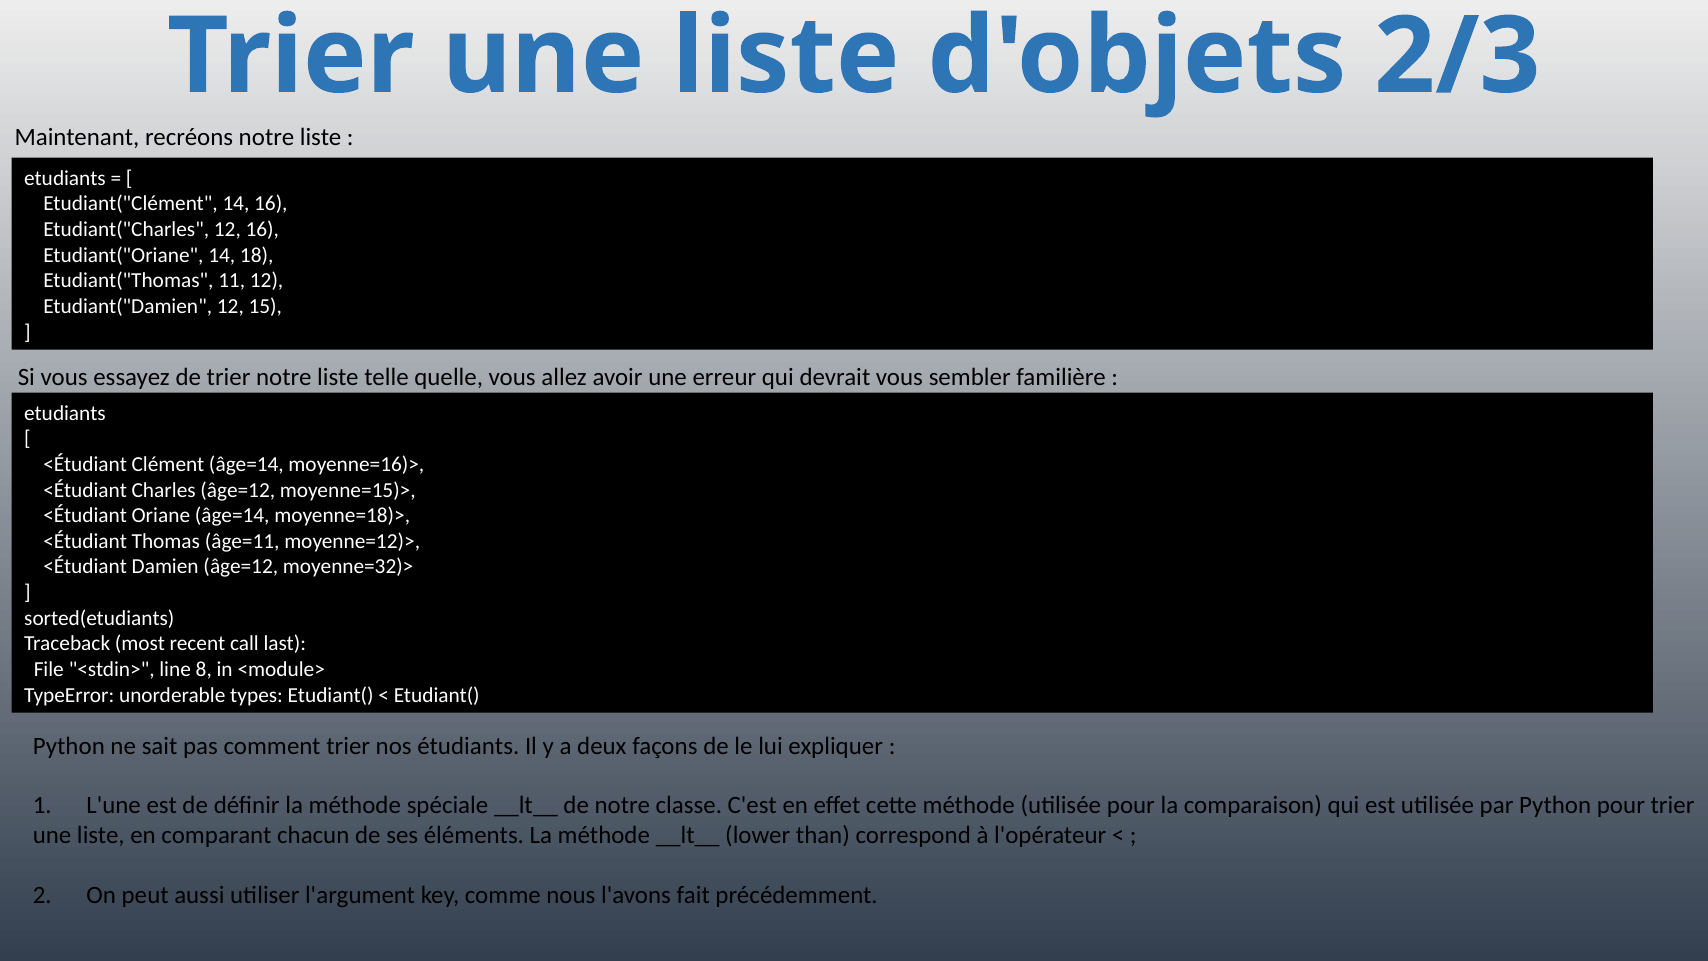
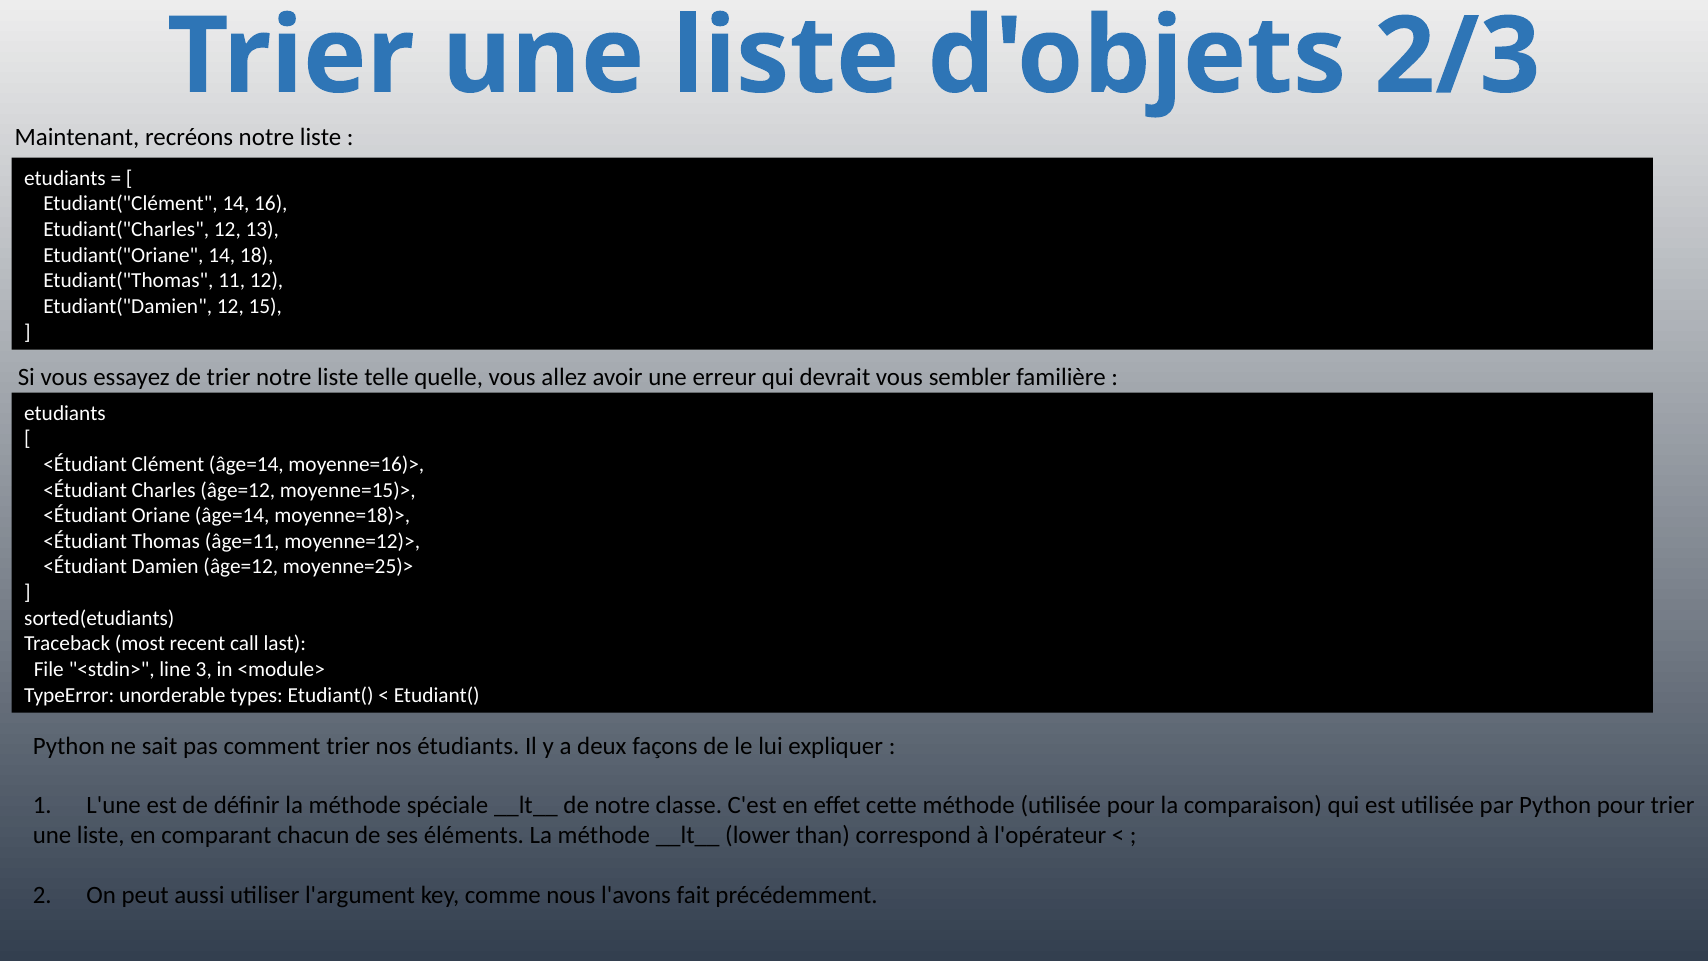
12 16: 16 -> 13 (262, 229)
moyenne=32)>: moyenne=32)> -> moyenne=25)> (348, 567)
8: 8 -> 3 (204, 669)
